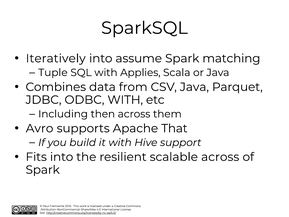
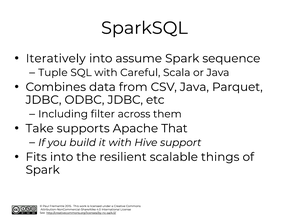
matching: matching -> sequence (231, 58)
Applies: Applies -> Careful (140, 72)
ODBC WITH: WITH -> JDBC (125, 100)
then: then -> filter (103, 114)
Avro: Avro -> Take (40, 128)
scalable across: across -> things (220, 157)
